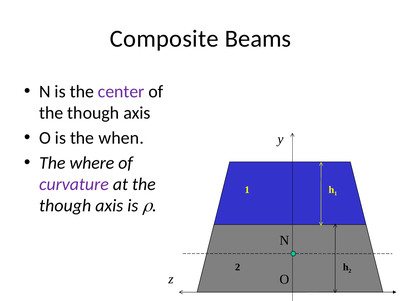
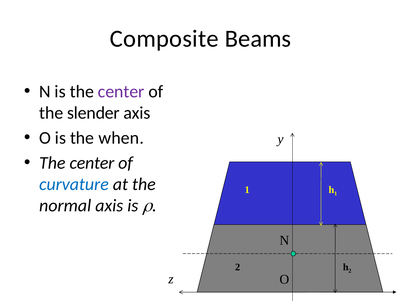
though: though -> slender (93, 113)
where: where -> center (92, 163)
curvature colour: purple -> blue (74, 184)
though: though -> normal (65, 205)
